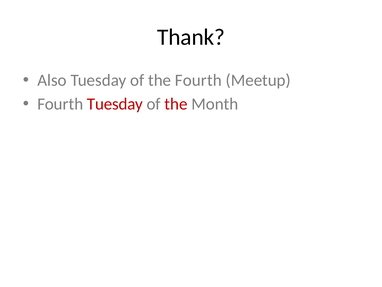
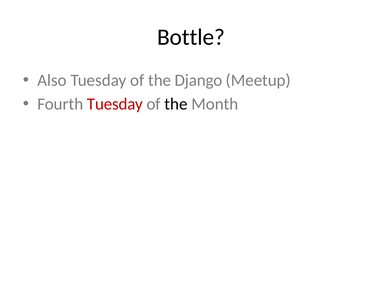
Thank: Thank -> Bottle (191, 37)
the Fourth: Fourth -> Django (198, 80)
the colour: red -> black (176, 104)
